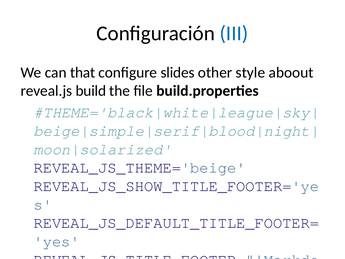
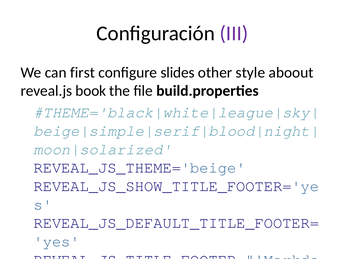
III colour: blue -> purple (234, 33)
that: that -> first (83, 72)
build: build -> book (91, 91)
